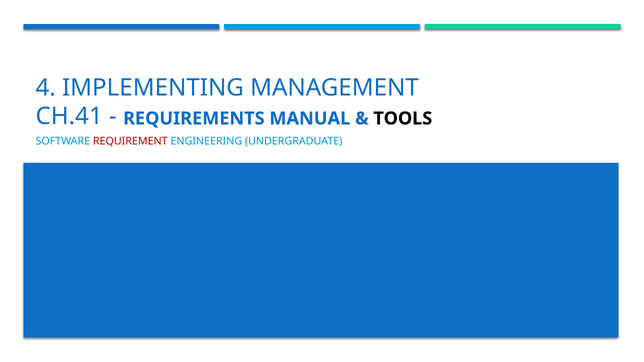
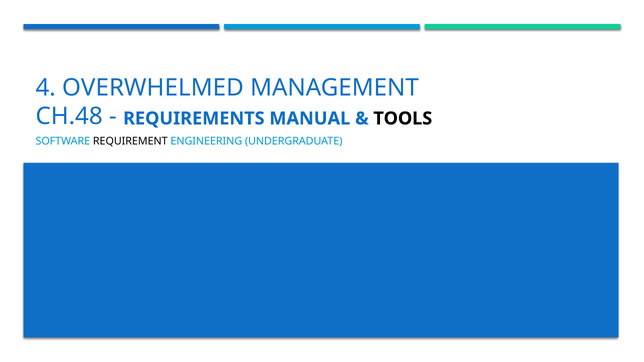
IMPLEMENTING: IMPLEMENTING -> OVERWHELMED (153, 88)
CH.41: CH.41 -> CH.48 (69, 117)
REQUIREMENT colour: red -> black (130, 141)
